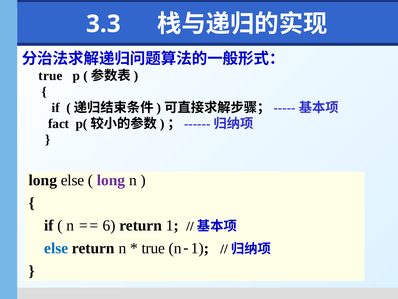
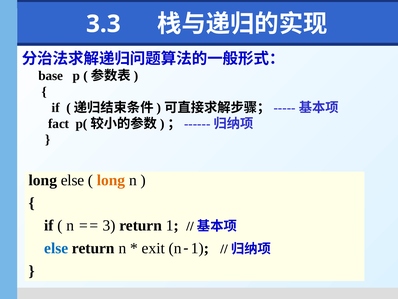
true: true -> base (51, 76)
long colour: purple -> orange (111, 180)
6: 6 -> 3 (109, 225)
true: true -> exit (153, 248)
